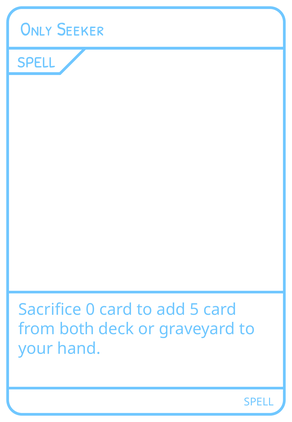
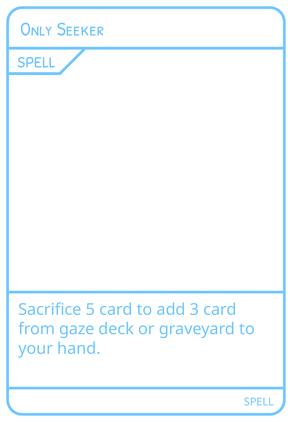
0: 0 -> 5 (90, 309)
5: 5 -> 3 (194, 309)
both: both -> gaze (77, 329)
